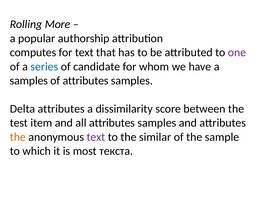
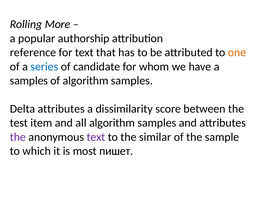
computes: computes -> reference (33, 52)
one colour: purple -> orange (237, 52)
of attributes: attributes -> algorithm (86, 81)
all attributes: attributes -> algorithm (112, 123)
the colour: orange -> purple (18, 137)
текста: текста -> пишет (116, 151)
